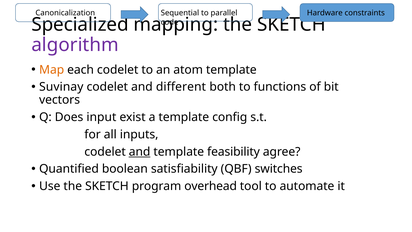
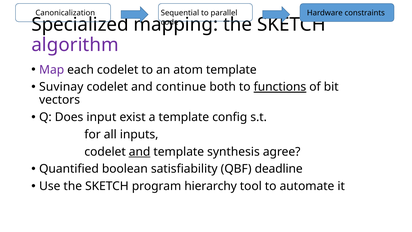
Map colour: orange -> purple (52, 70)
different: different -> continue (181, 87)
functions underline: none -> present (280, 87)
feasibility: feasibility -> synthesis (233, 152)
switches: switches -> deadline (279, 169)
overhead: overhead -> hierarchy (211, 186)
